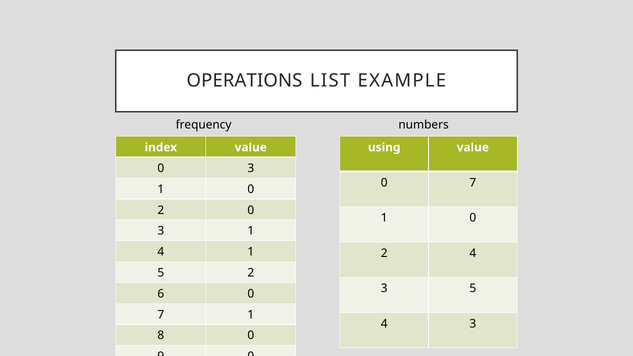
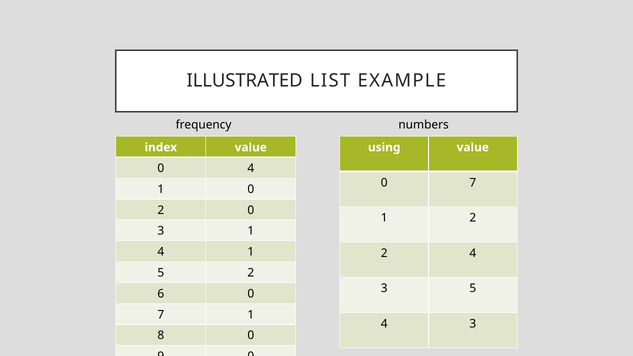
OPERATIONS: OPERATIONS -> ILLUSTRATED (245, 81)
3: 3 -> 4 (251, 168)
0: 0 -> 2 (473, 218)
